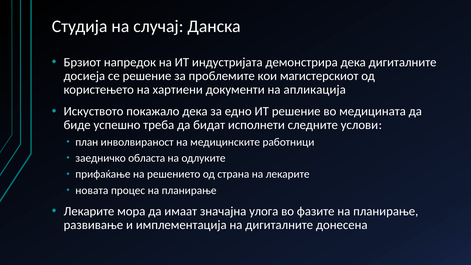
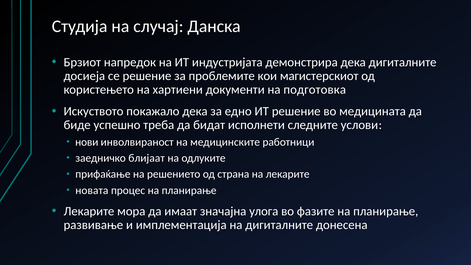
апликација: апликација -> подготовка (315, 90)
план: план -> нови (87, 142)
областа: областа -> блијаат (147, 158)
